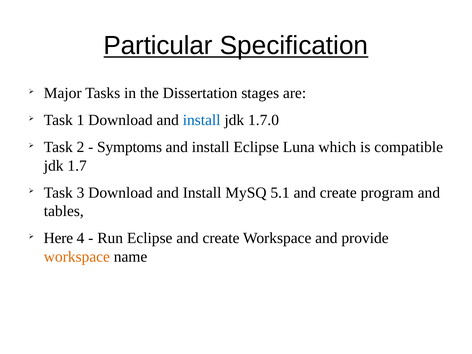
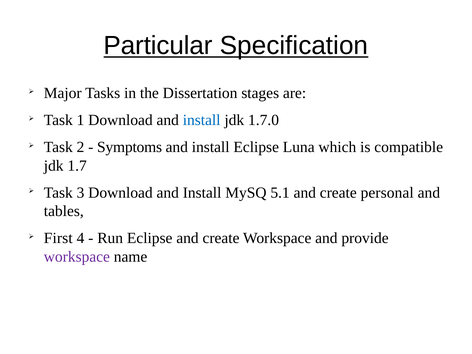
program: program -> personal (387, 193)
Here: Here -> First (58, 238)
workspace colour: orange -> purple (77, 257)
